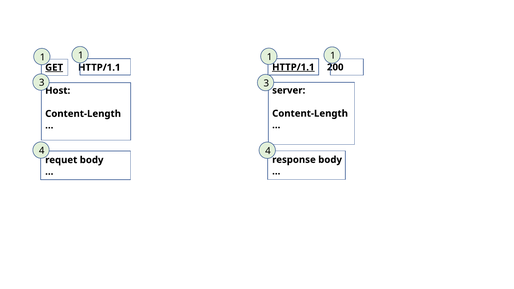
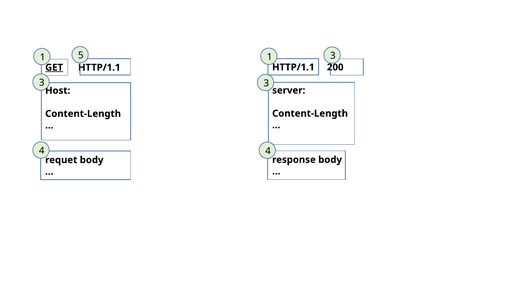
1: 1 -> 3 (333, 56)
1: 1 -> 5 (81, 55)
HTTP/1.1 underline: present -> none (293, 67)
